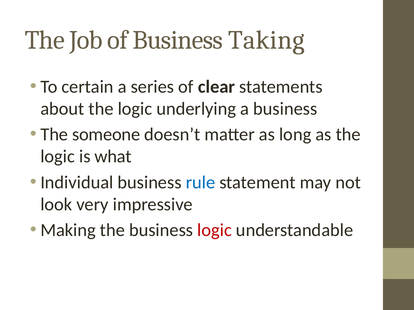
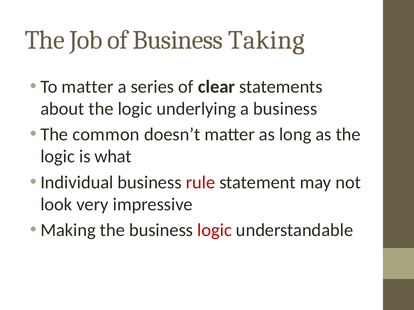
To certain: certain -> matter (88, 87)
someone: someone -> common (106, 135)
rule colour: blue -> red (200, 183)
